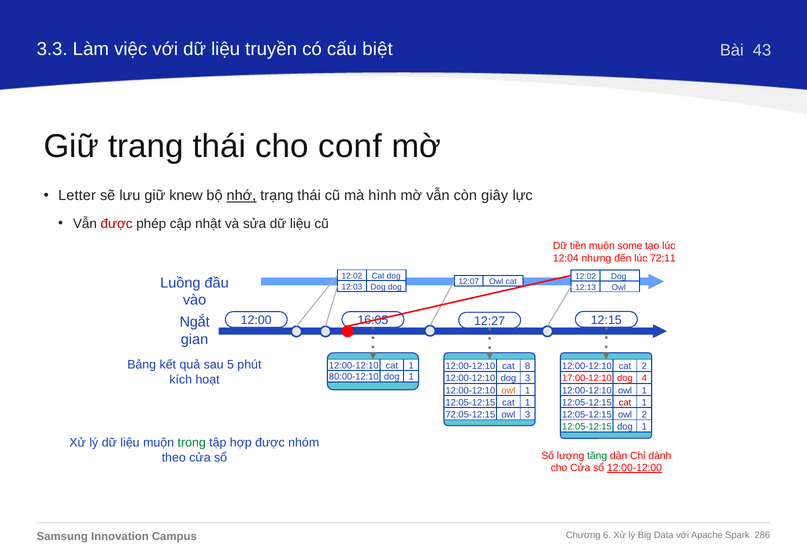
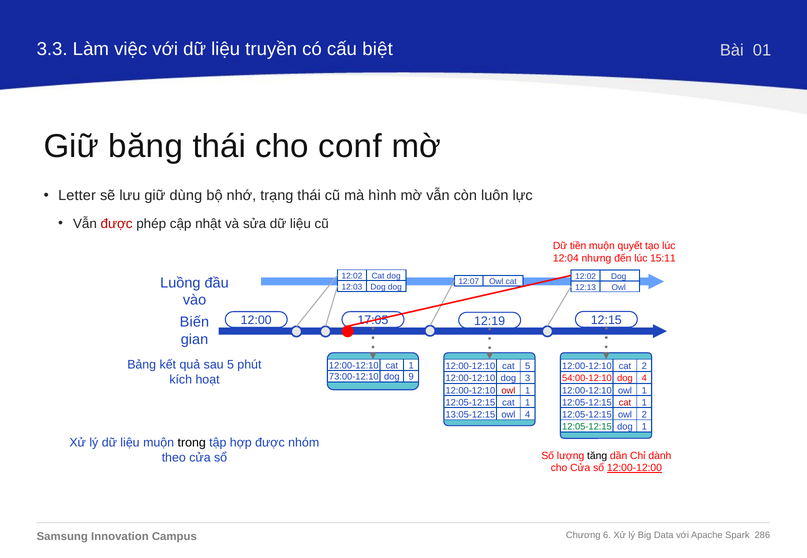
43: 43 -> 01 (762, 50)
trang: trang -> băng (146, 147)
knew: knew -> dùng (186, 196)
nhớ underline: present -> none (241, 196)
giây: giây -> luôn (495, 196)
some: some -> quyết (630, 246)
72:11: 72:11 -> 15:11 (663, 259)
16:05: 16:05 -> 17:05 (373, 321)
12:27: 12:27 -> 12:19 (490, 321)
Ngắt: Ngắt -> Biến (194, 323)
cat 8: 8 -> 5 (528, 367)
80:00-12:10: 80:00-12:10 -> 73:00-12:10 (354, 377)
1: 1 -> 9 (411, 377)
17:00-12:10: 17:00-12:10 -> 54:00-12:10 (587, 379)
owl colour: orange -> red (508, 391)
72:05-12:15: 72:05-12:15 -> 13:05-12:15 (470, 415)
owl 3: 3 -> 4 (528, 415)
trong colour: green -> black (192, 443)
tăng colour: green -> black (597, 456)
